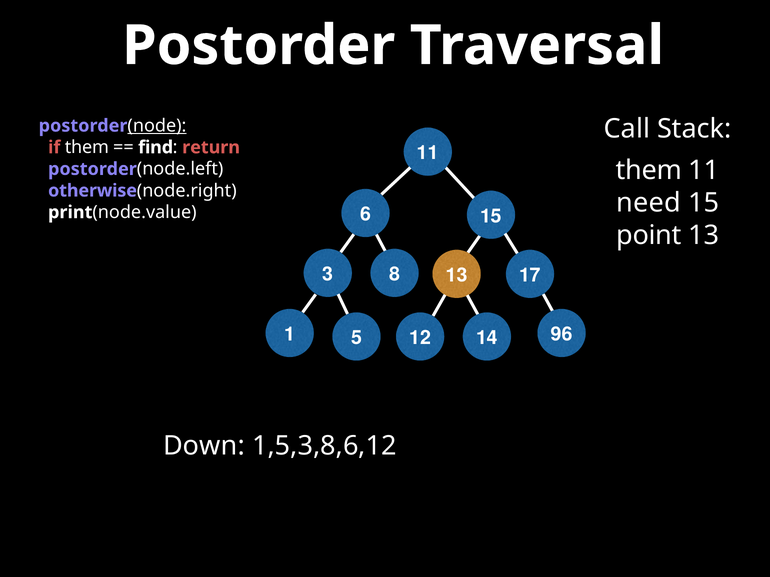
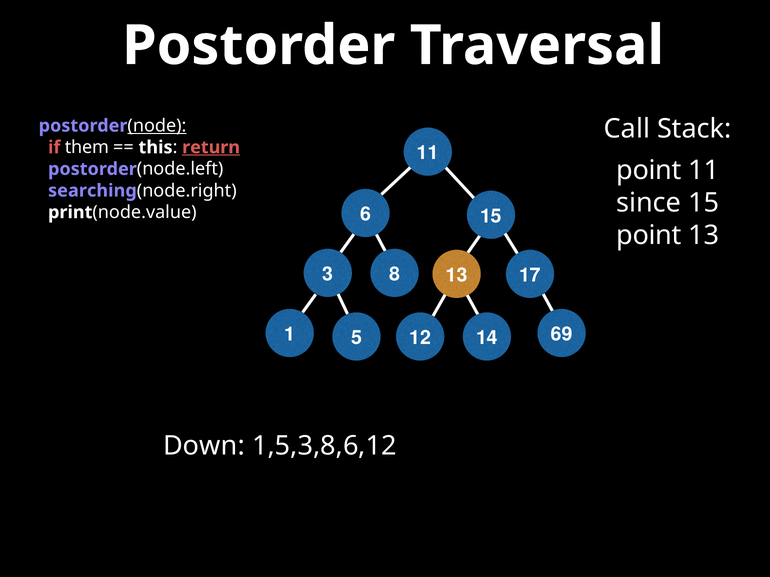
find: find -> this (156, 147)
return underline: none -> present (211, 147)
them: them -> point (649, 171)
otherwise: otherwise -> searching (92, 191)
need: need -> since (649, 203)
96: 96 -> 69 (562, 335)
